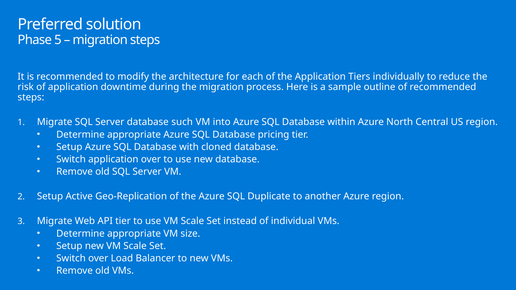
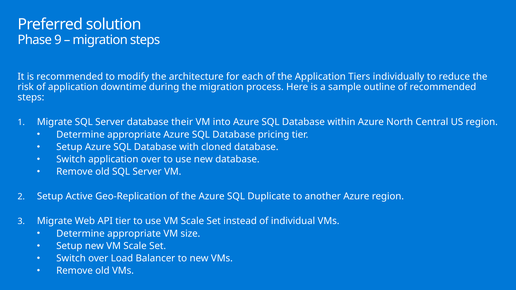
5: 5 -> 9 (58, 40)
such: such -> their (182, 122)
